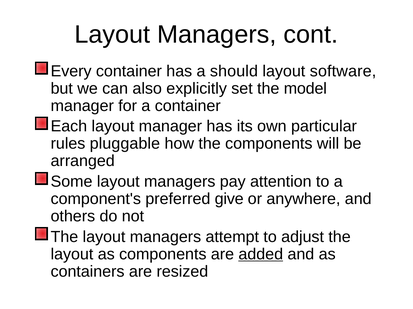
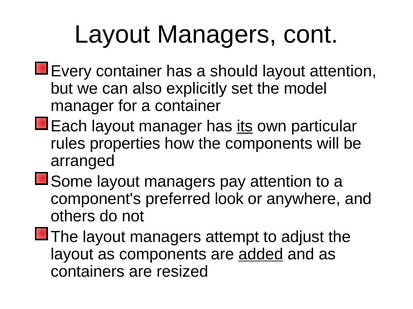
layout software: software -> attention (343, 71)
its underline: none -> present (245, 127)
pluggable: pluggable -> properties (125, 144)
give: give -> look (229, 199)
